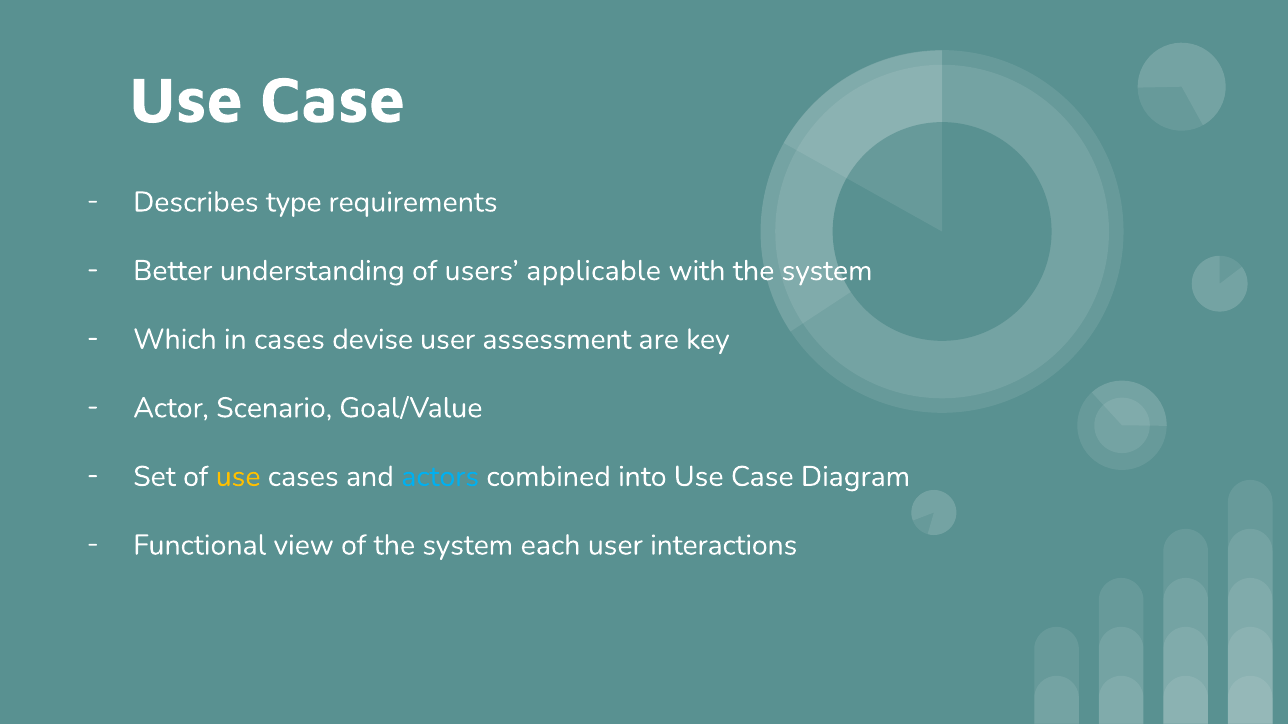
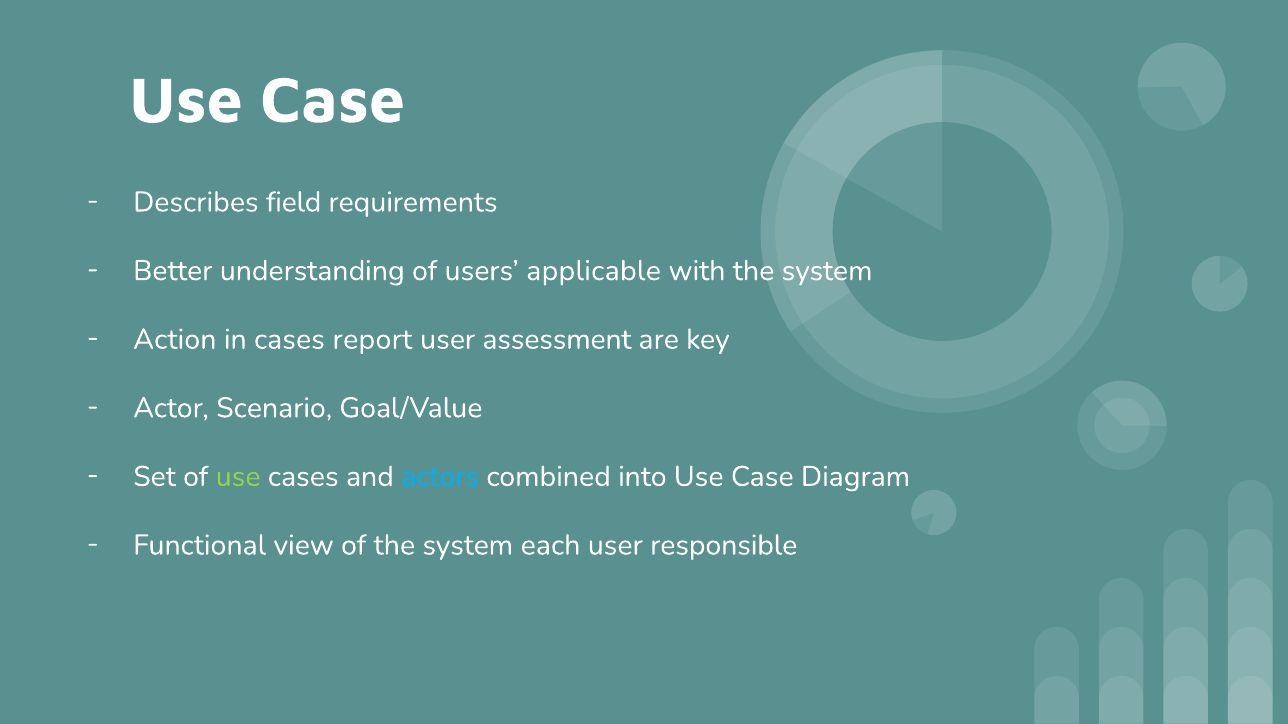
type: type -> field (294, 202)
Which: Which -> Action (175, 340)
devise: devise -> report (372, 340)
use colour: yellow -> light green (238, 477)
interactions: interactions -> responsible (724, 546)
